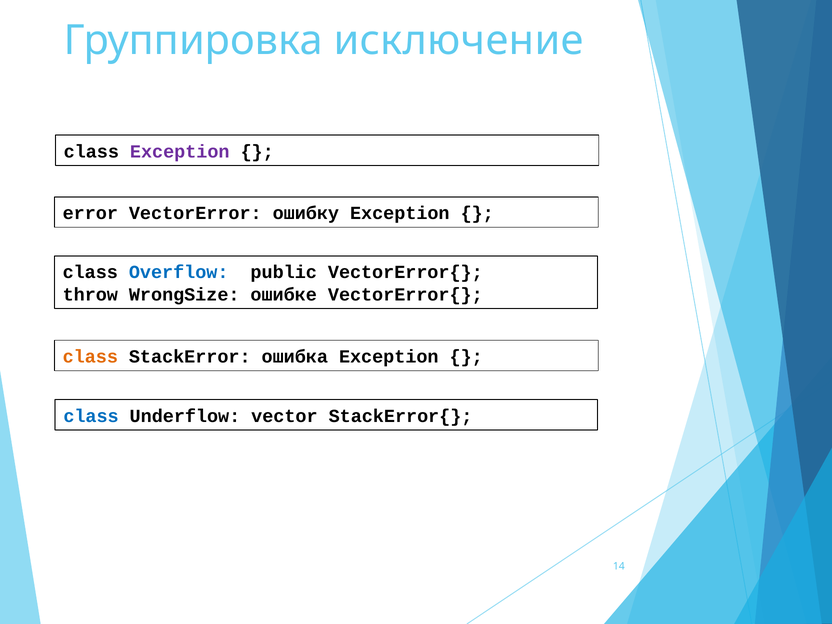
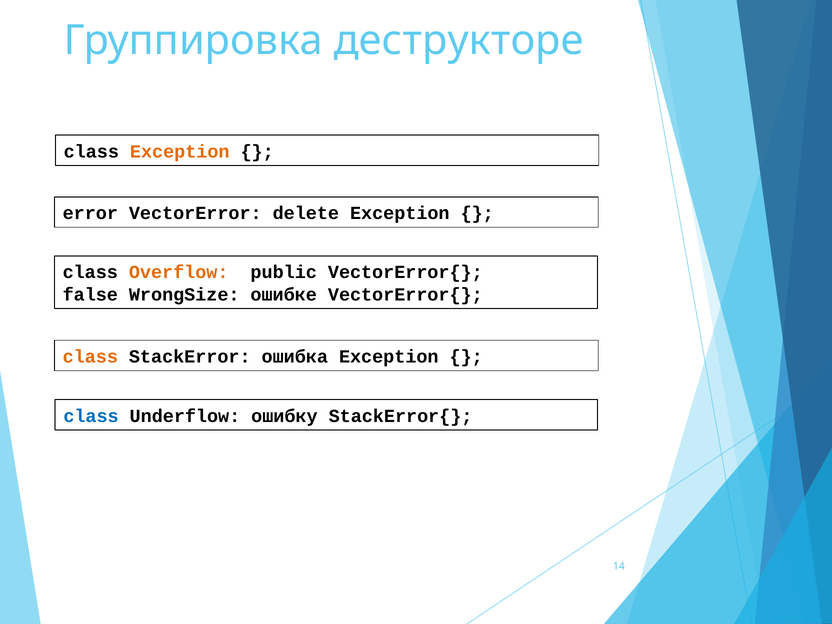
исключение: исключение -> деструкторе (459, 40)
Exception colour: purple -> orange (180, 152)
ошибку: ошибку -> delete (306, 213)
Overflow colour: blue -> orange (179, 272)
throw: throw -> false (90, 295)
vector: vector -> ошибку (284, 416)
